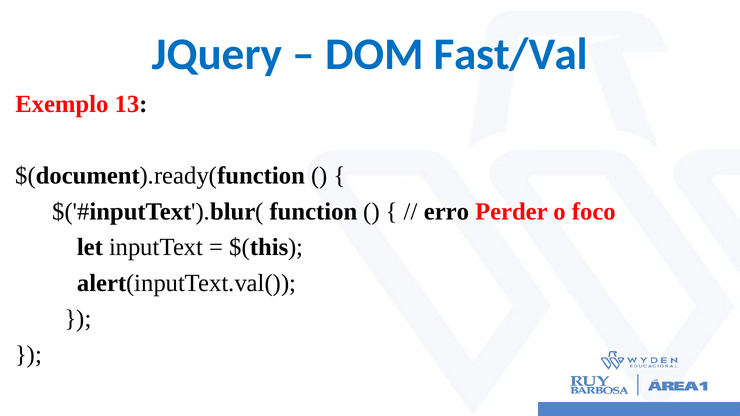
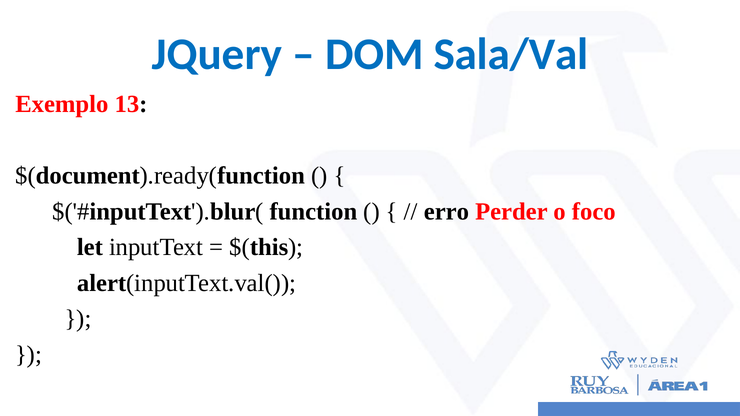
Fast/Val: Fast/Val -> Sala/Val (511, 55)
